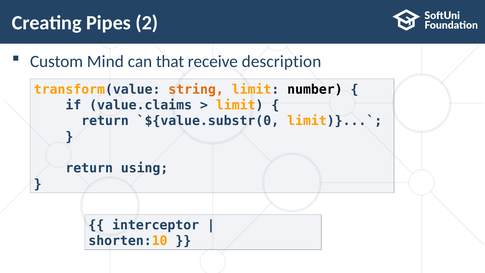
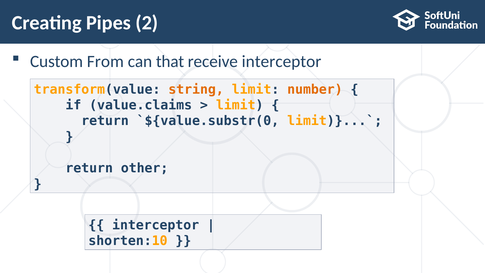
Mind: Mind -> From (105, 62)
receive description: description -> interceptor (282, 62)
number colour: black -> orange (315, 89)
using: using -> other (145, 168)
